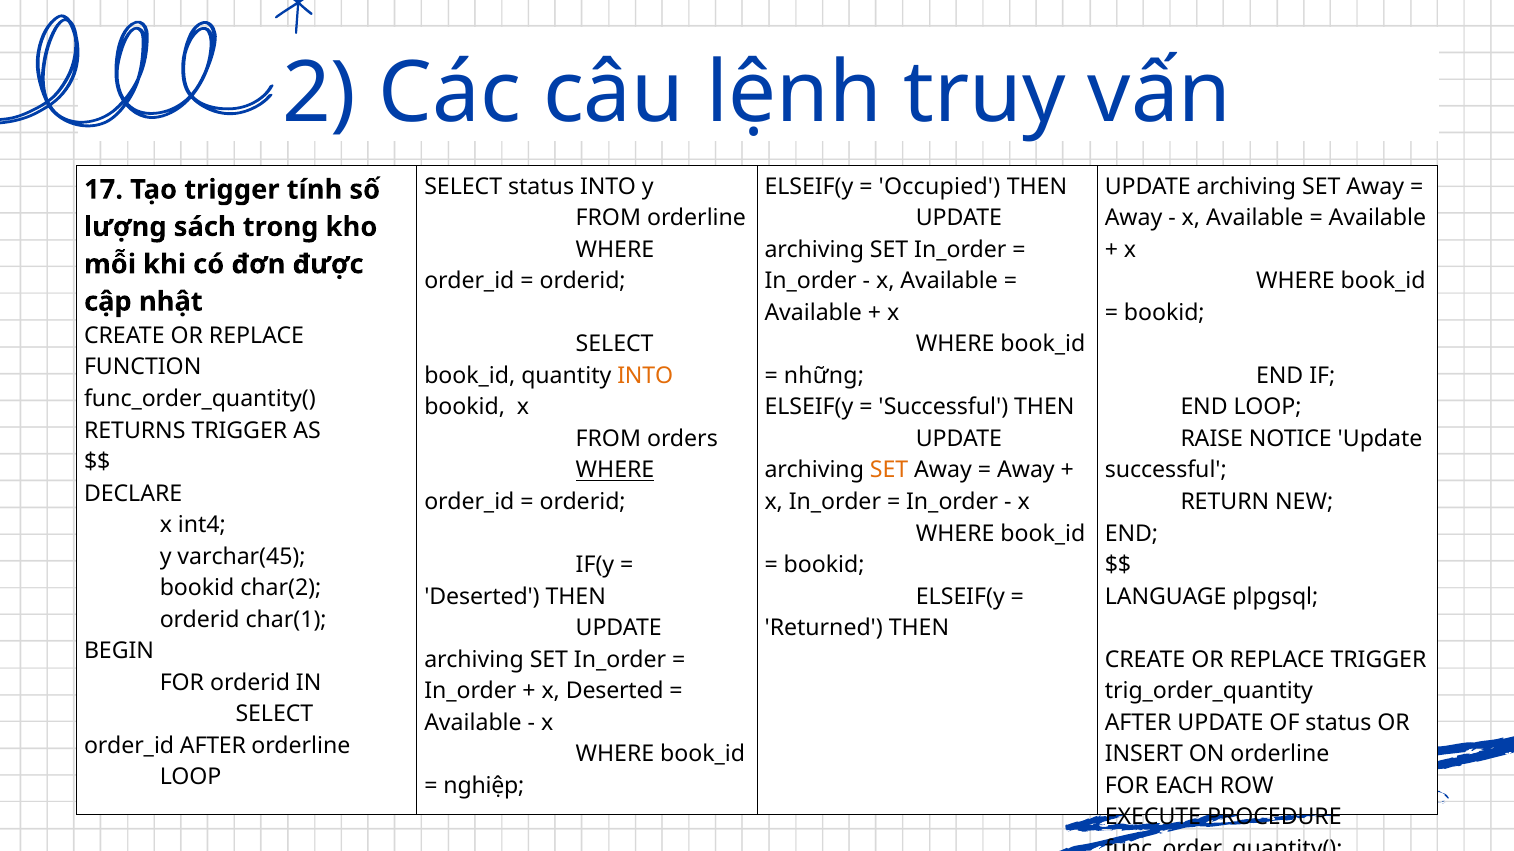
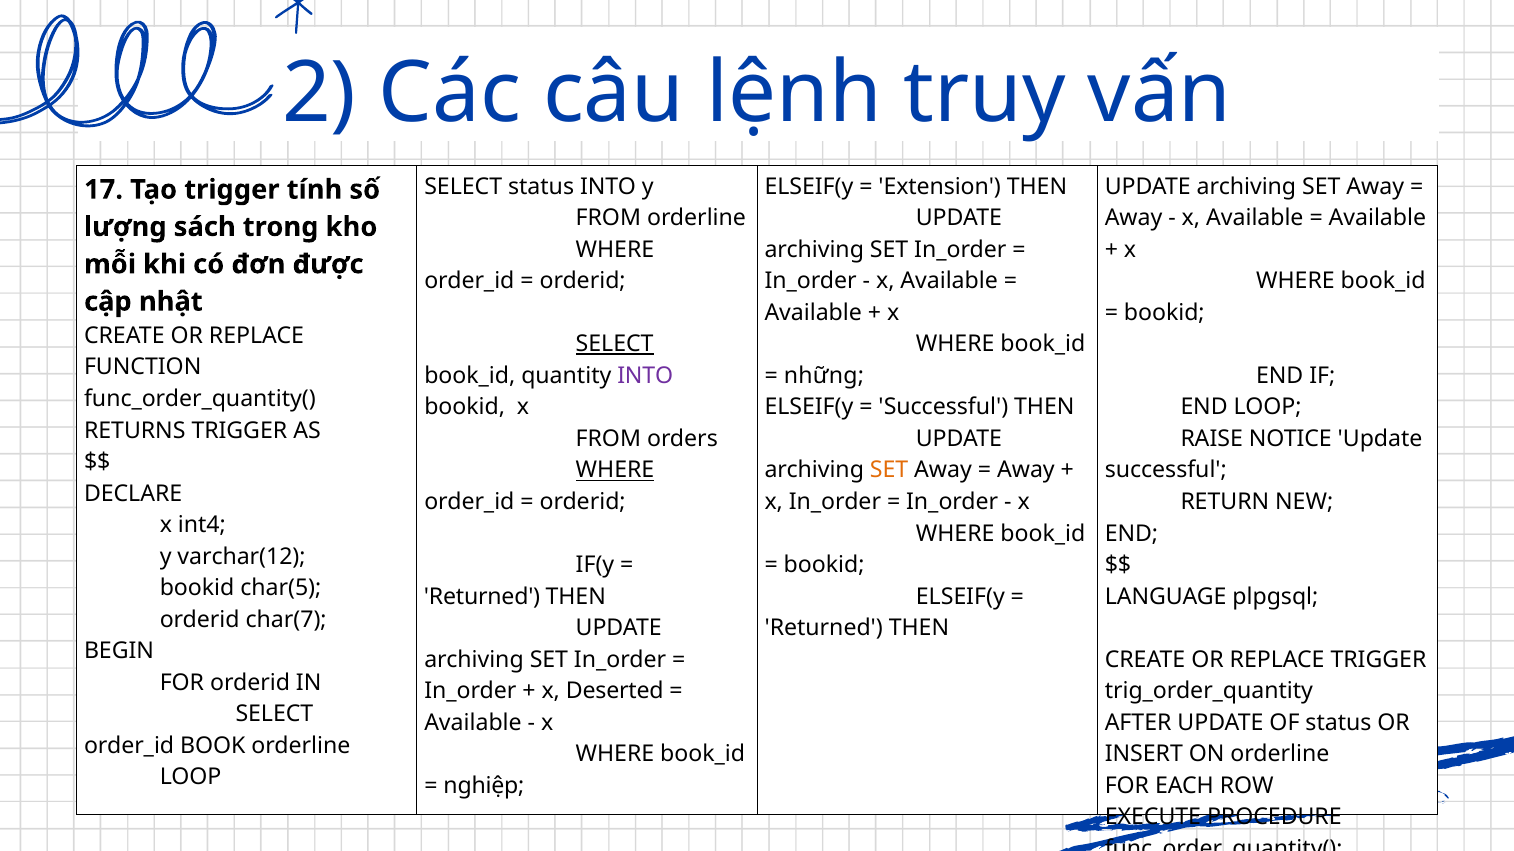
Occupied: Occupied -> Extension (940, 187)
SELECT underline: none -> present (615, 344)
INTO colour: orange -> purple (645, 376)
varchar(45: varchar(45 -> varchar(12 (241, 557)
char(2: char(2 -> char(5 (281, 589)
Deserted: Deserted -> Returned (482, 597)
char(1: char(1 -> char(7 (286, 620)
AFTER: AFTER -> BOOK (213, 746)
